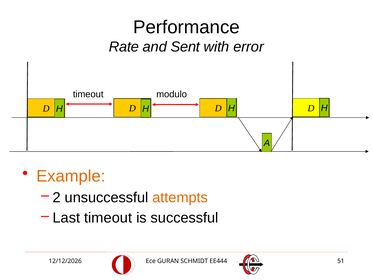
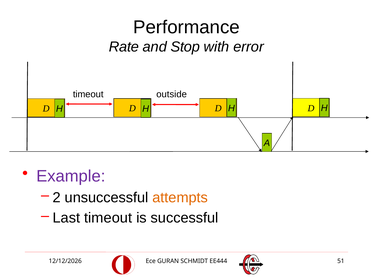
Sent: Sent -> Stop (185, 47)
modulo: modulo -> outside (172, 94)
Example colour: orange -> purple (71, 176)
